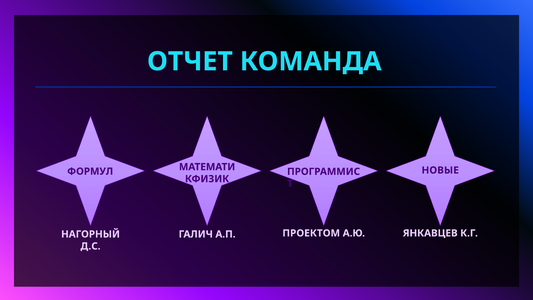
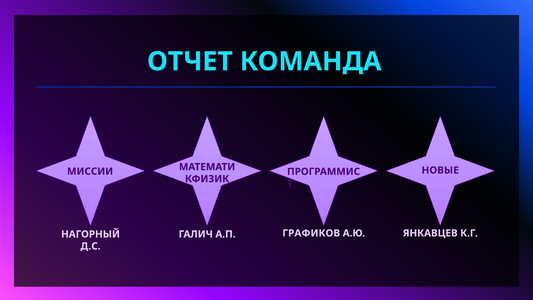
ФОРМУЛ: ФОРМУЛ -> МИССИИ (90, 171)
ПРОЕКТОМ: ПРОЕКТОМ -> ГРАФИКОВ (311, 233)
